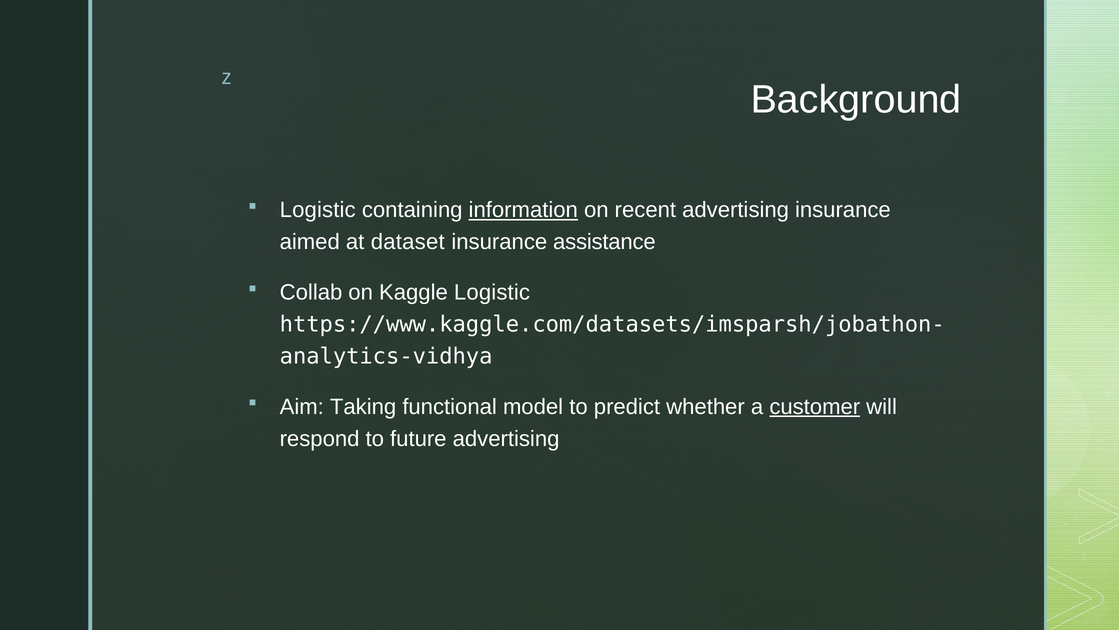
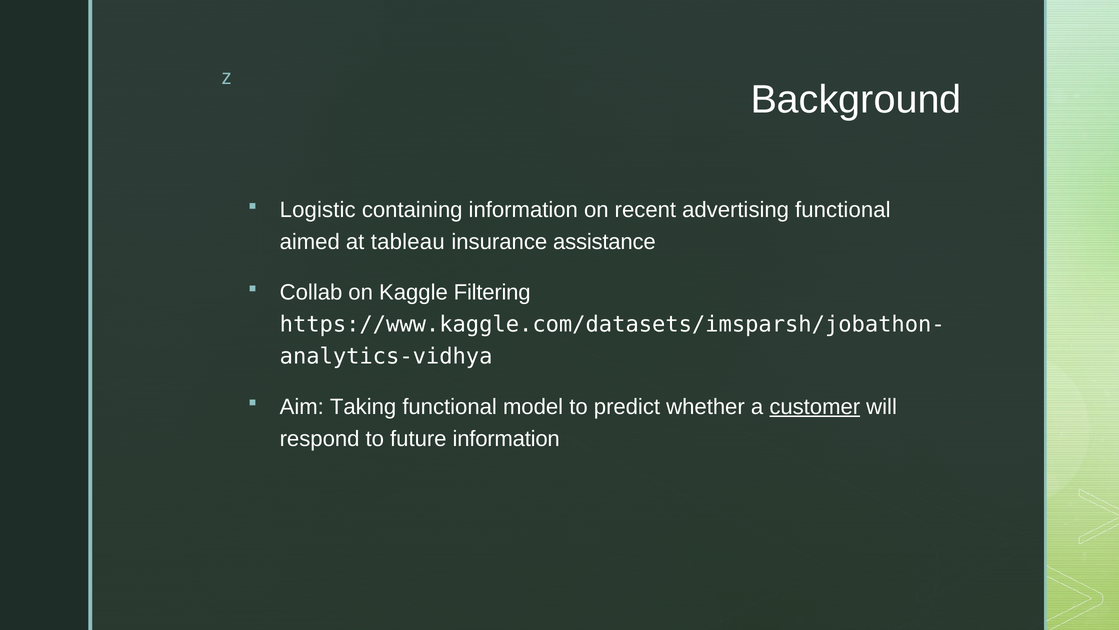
information underline: present -> none (523, 210)
advertising insurance: insurance -> functional (843, 210)
dataset: dataset -> tableau (408, 242)
Kaggle Logistic: Logistic -> Filtering (492, 292)
future advertising: advertising -> information (506, 438)
